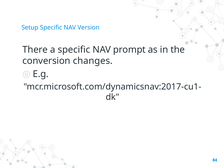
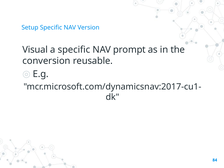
There: There -> Visual (35, 50)
changes: changes -> reusable (93, 61)
